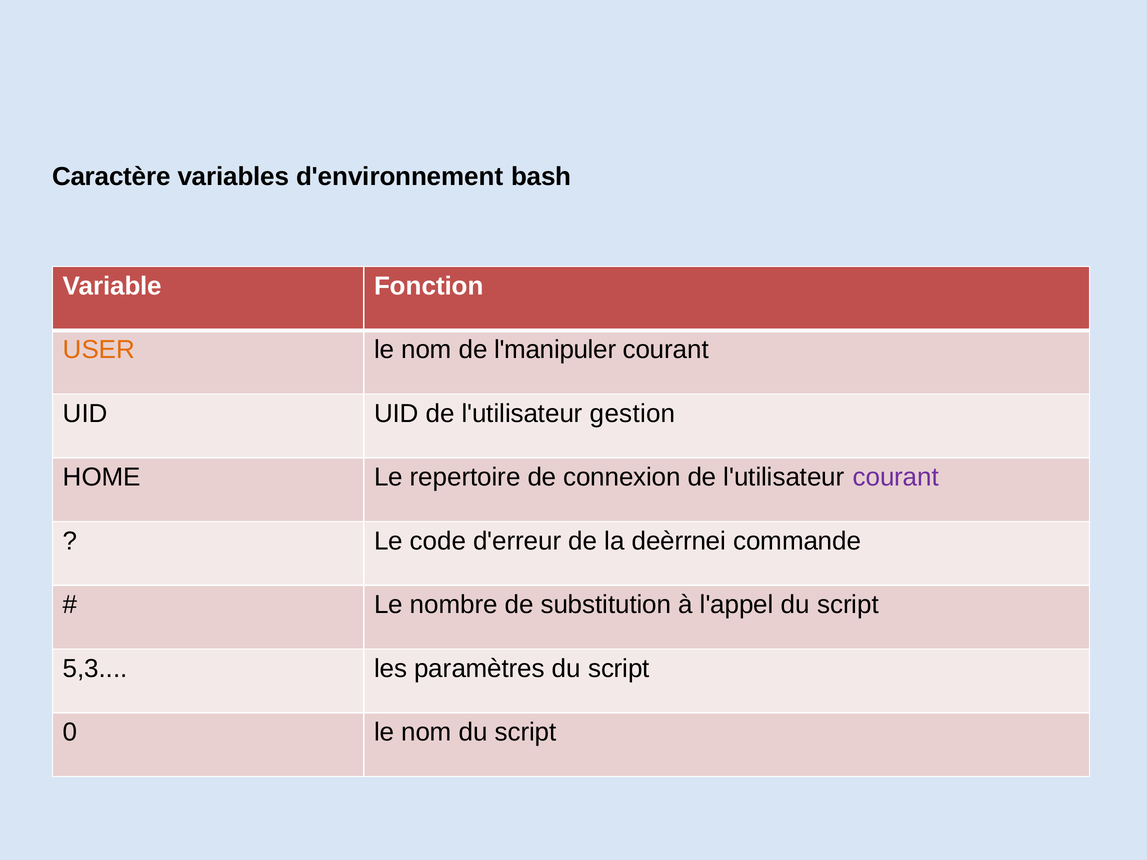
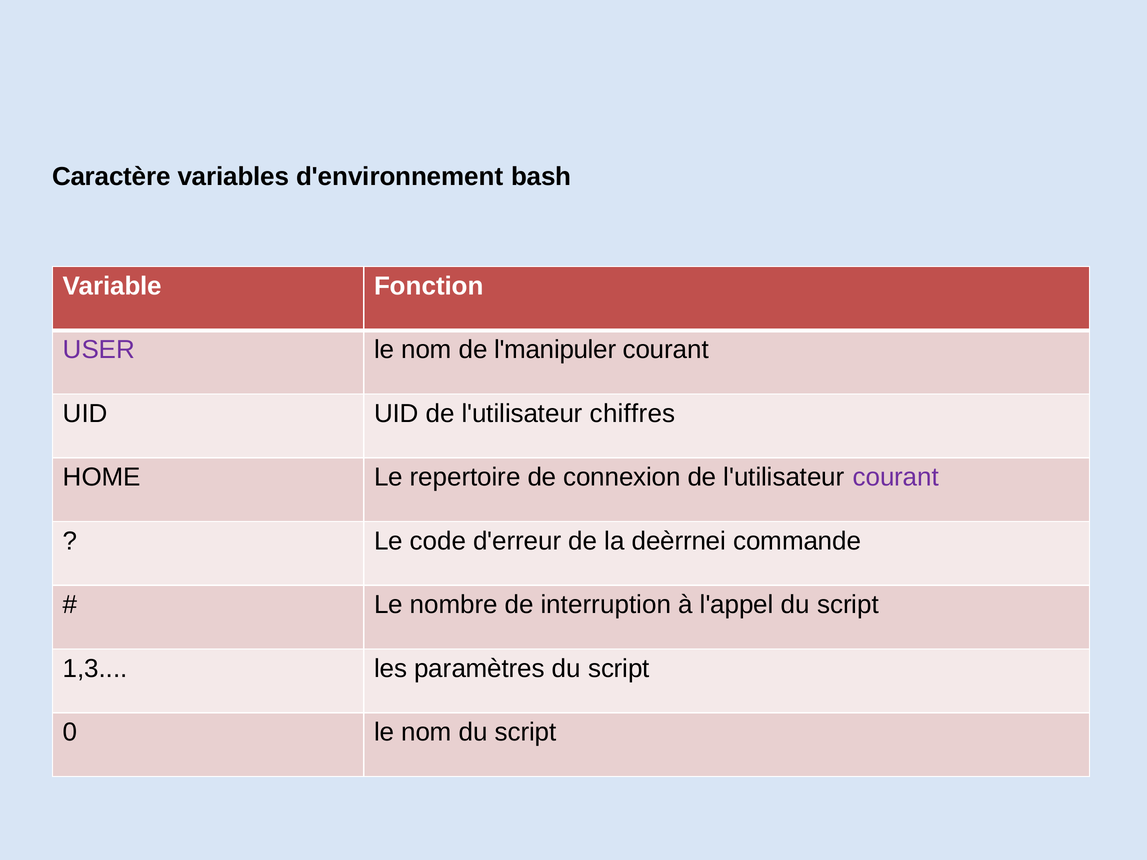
USER colour: orange -> purple (99, 350)
gestion: gestion -> chiffres (633, 414)
substitution: substitution -> interruption (606, 605)
5,3: 5,3 -> 1,3 (95, 669)
